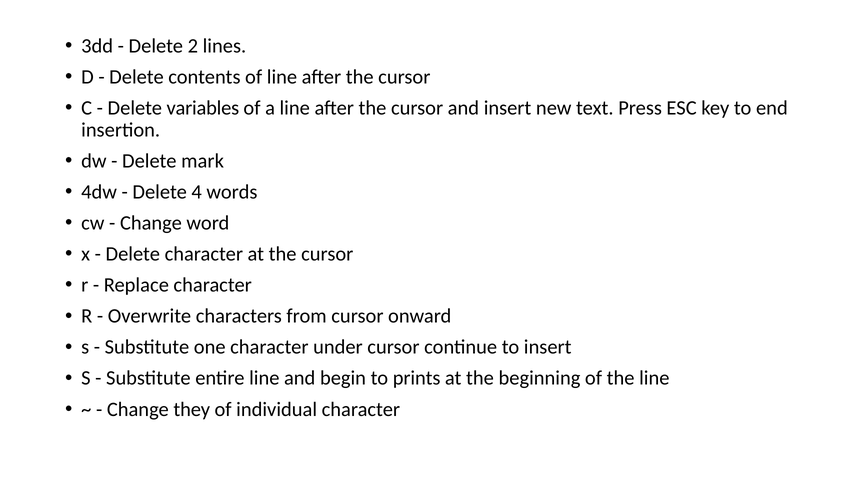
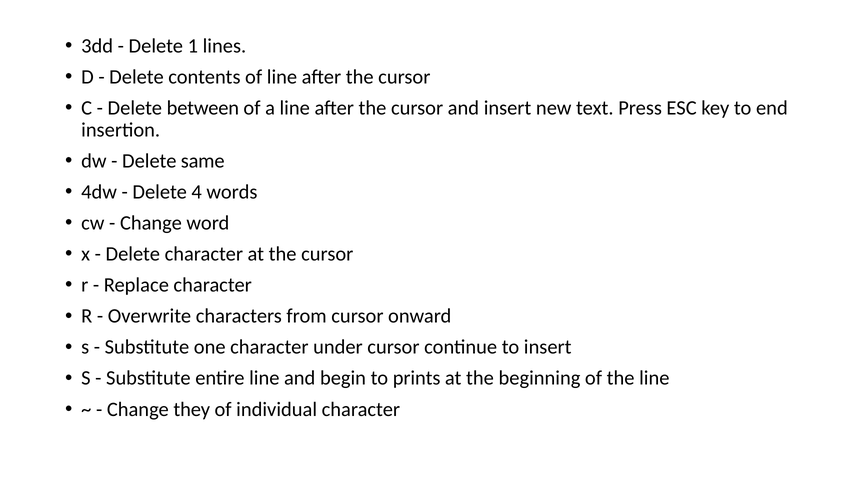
2: 2 -> 1 (193, 46)
variables: variables -> between (203, 108)
mark: mark -> same (203, 161)
